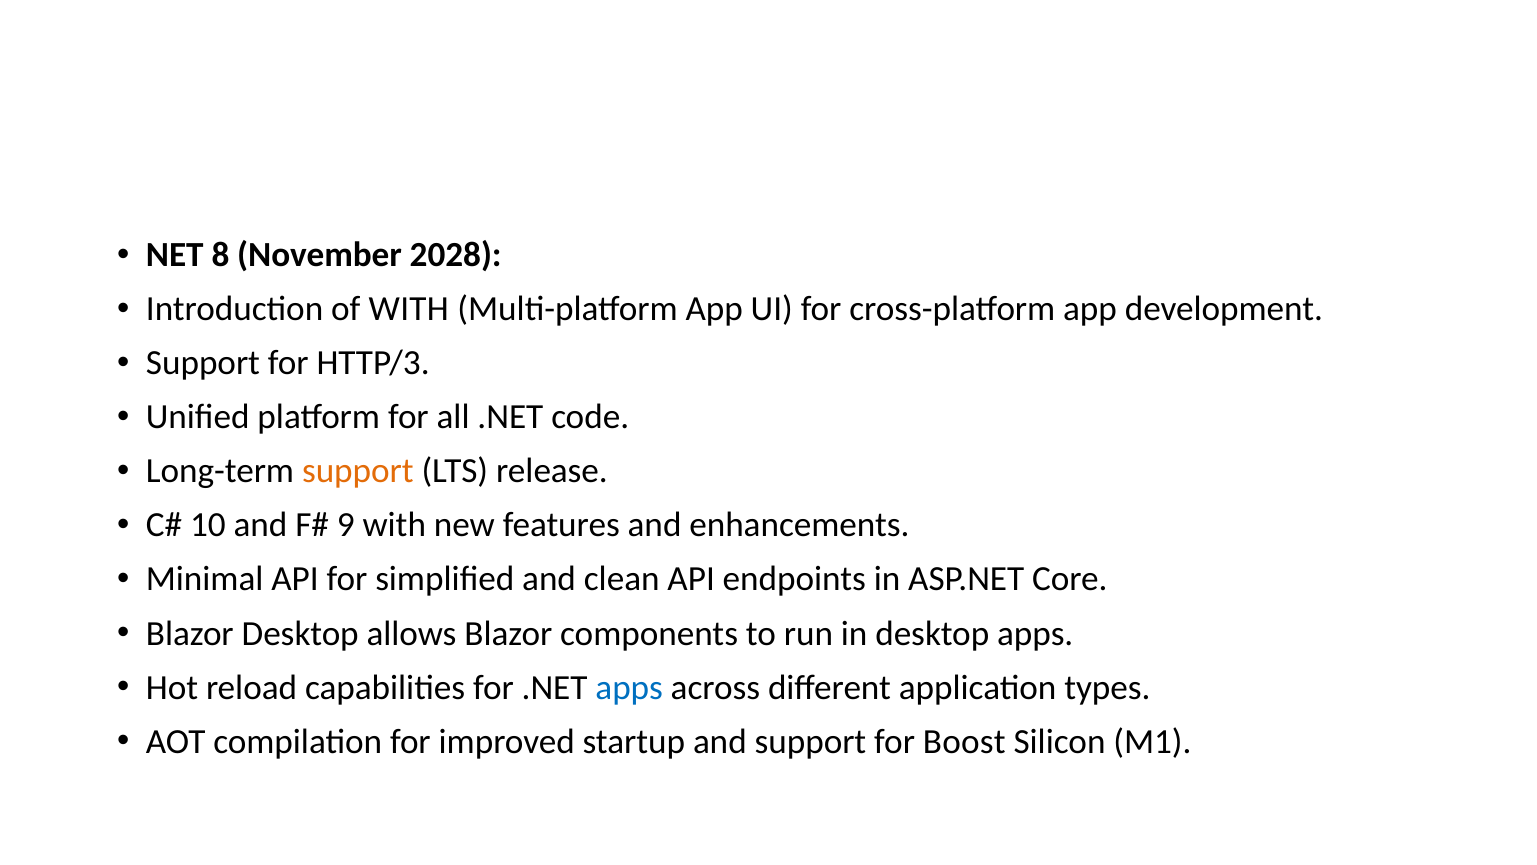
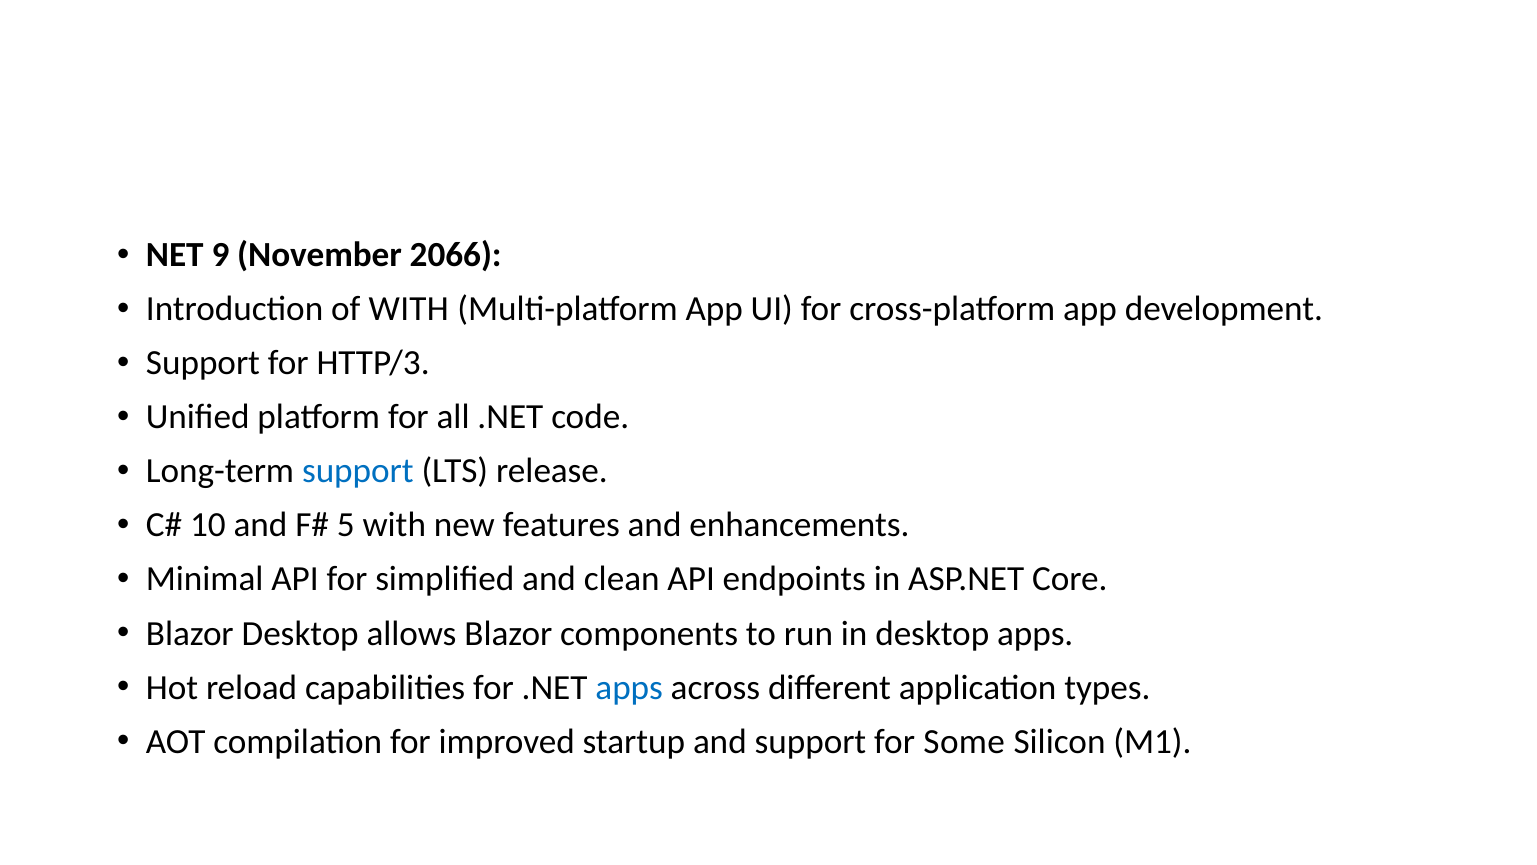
8: 8 -> 9 (220, 255)
2028: 2028 -> 2066 (456, 255)
support colour: orange -> blue (358, 471)
9: 9 -> 5 (346, 525)
Boost: Boost -> Some (964, 741)
